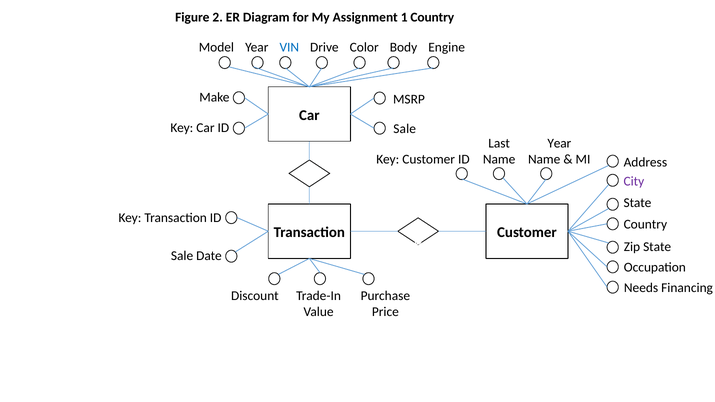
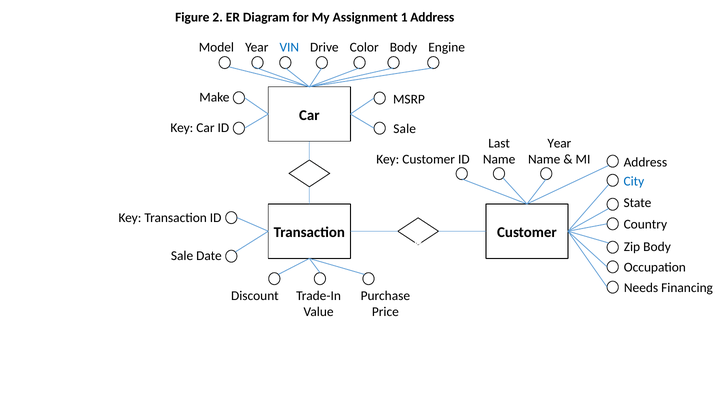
1 Country: Country -> Address (432, 17)
City colour: purple -> blue (634, 182)
Zip State: State -> Body (657, 247)
